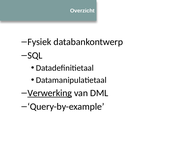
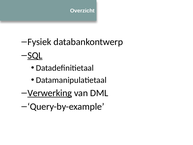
SQL underline: none -> present (35, 55)
